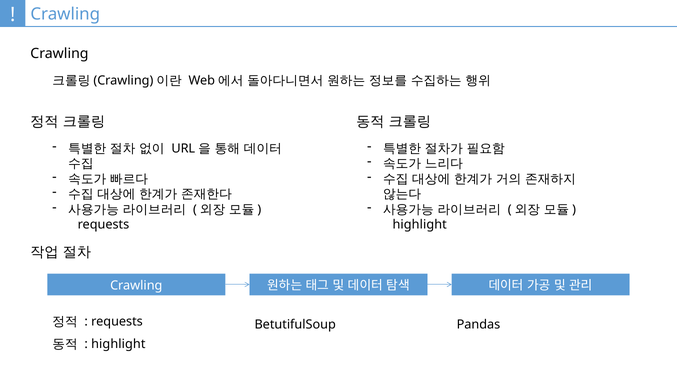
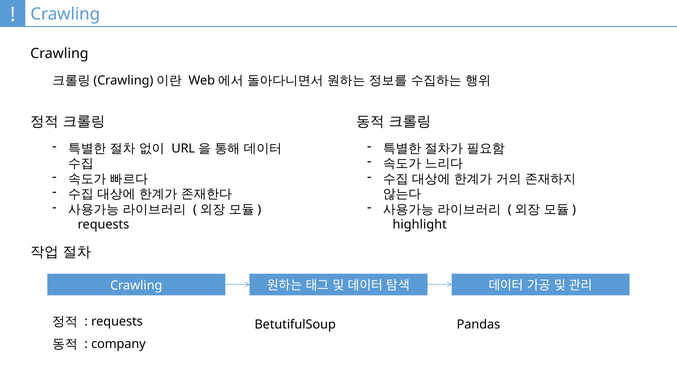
highlight: highlight -> company (118, 344)
